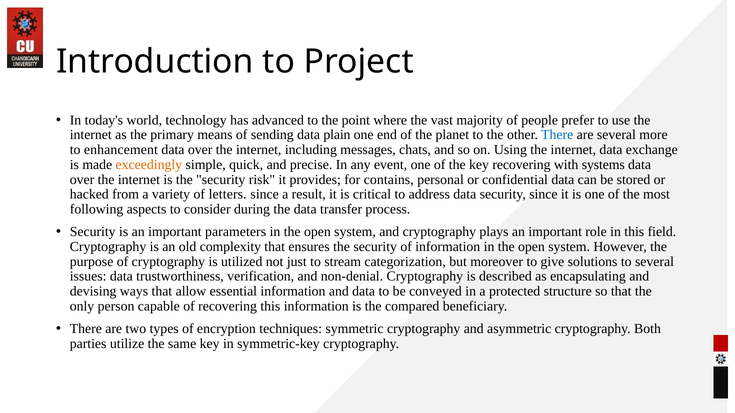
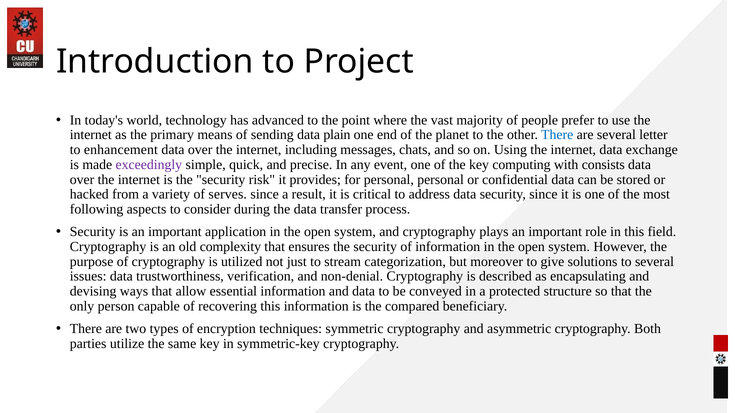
more: more -> letter (653, 135)
exceedingly colour: orange -> purple (149, 165)
key recovering: recovering -> computing (521, 165)
systems: systems -> consists (603, 165)
for contains: contains -> personal (389, 180)
letters: letters -> serves (228, 195)
parameters: parameters -> application (236, 232)
